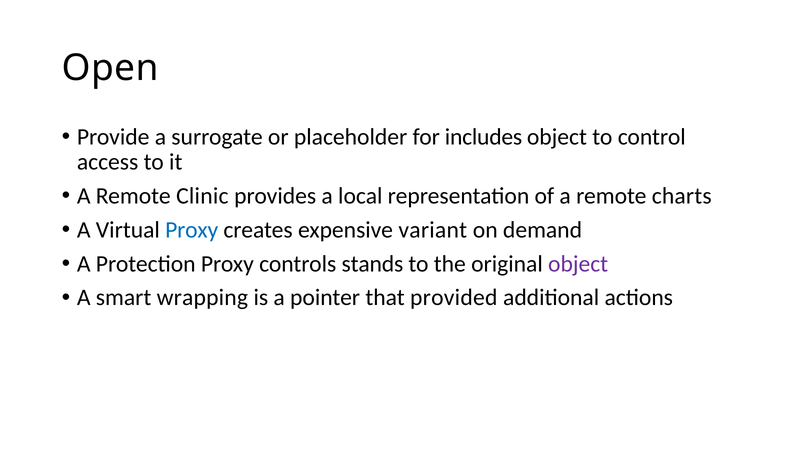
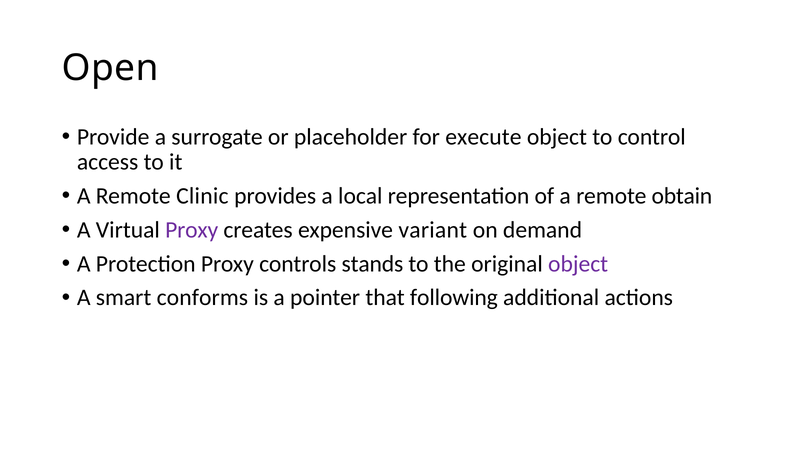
includes: includes -> execute (483, 137)
charts: charts -> obtain (682, 196)
Proxy colour: blue -> purple (192, 230)
wrapping: wrapping -> conforms (202, 298)
provided: provided -> following (454, 298)
